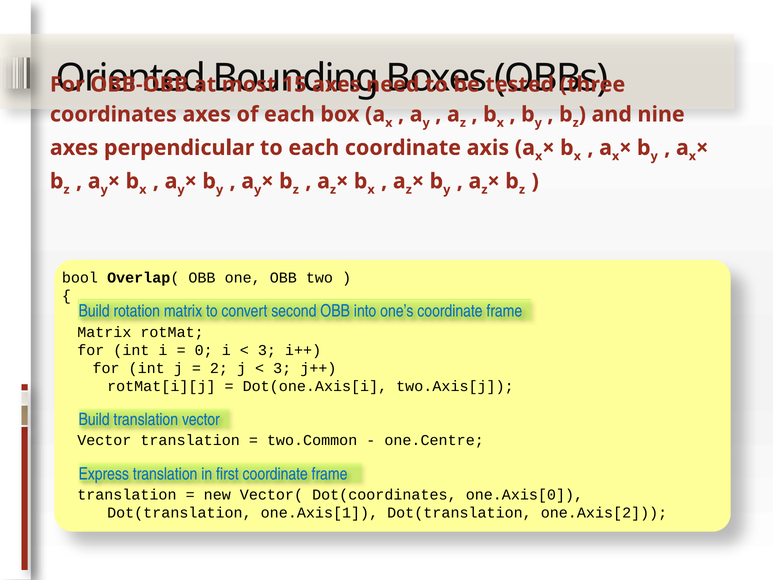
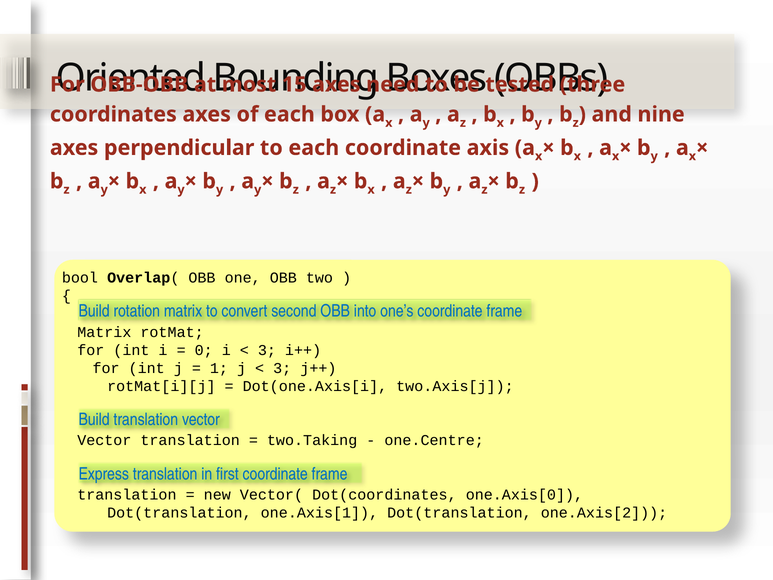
2: 2 -> 1 (219, 368)
two.Common: two.Common -> two.Taking (312, 440)
